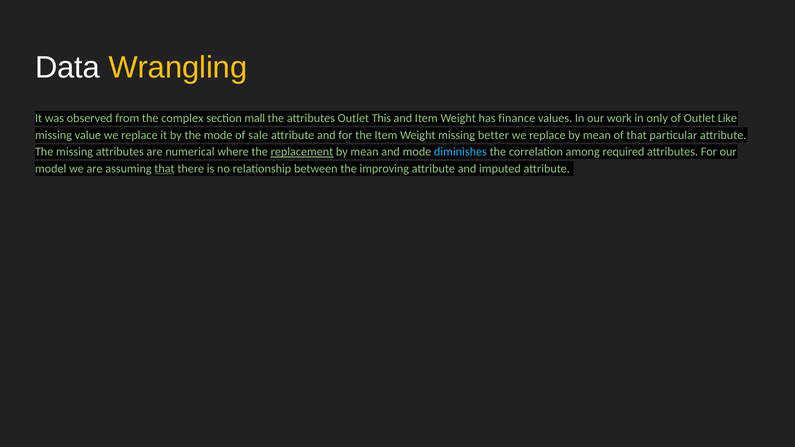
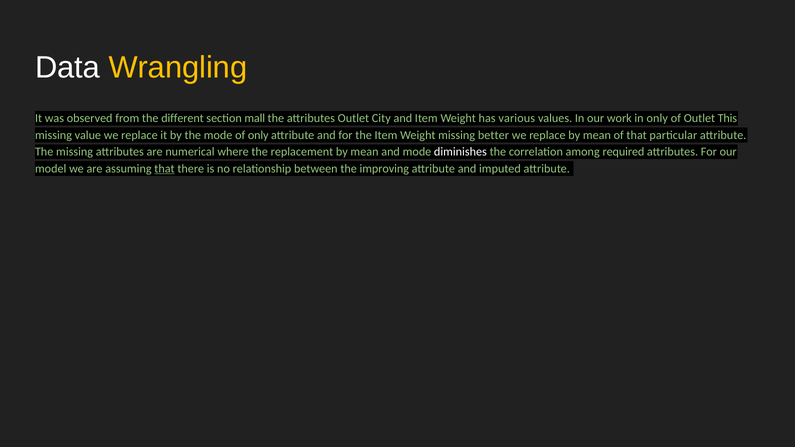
complex: complex -> different (182, 118)
This: This -> City (381, 118)
finance: finance -> various (517, 118)
Like: Like -> This (727, 118)
of sale: sale -> only (258, 135)
replacement underline: present -> none (302, 152)
diminishes colour: light blue -> white (460, 152)
